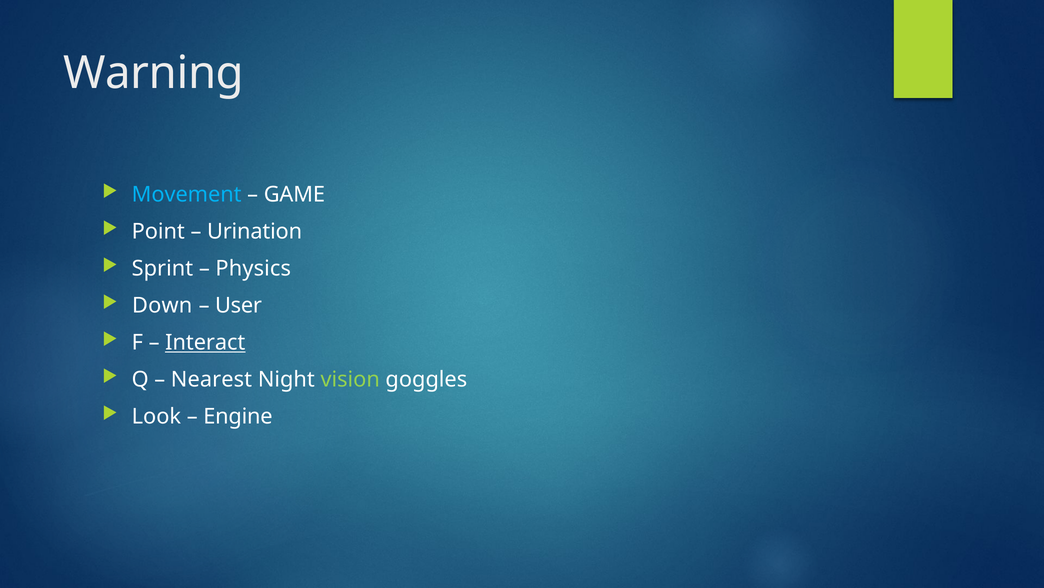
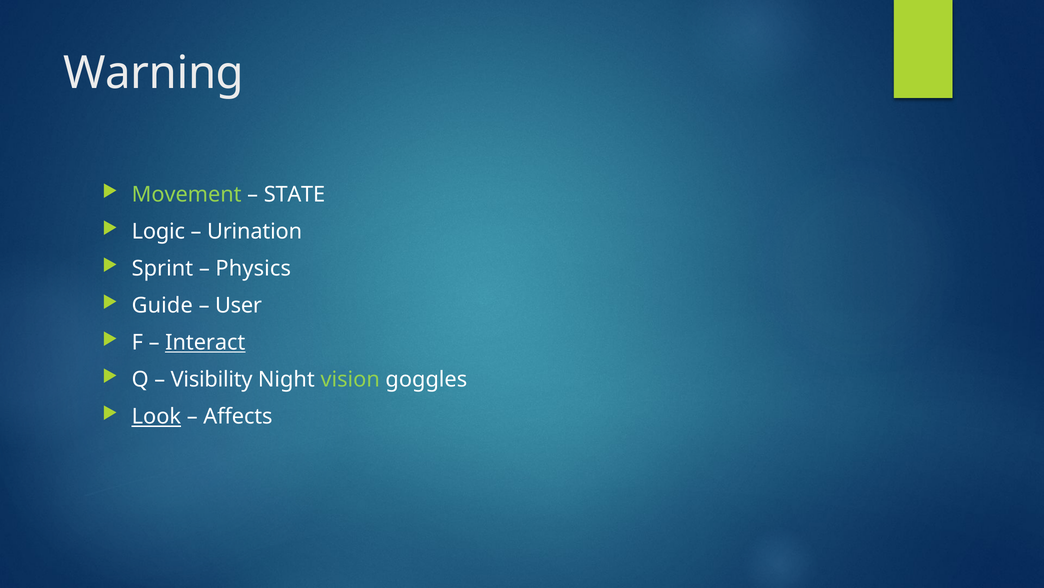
Movement colour: light blue -> light green (187, 194)
GAME: GAME -> STATE (294, 194)
Point: Point -> Logic (158, 231)
Down: Down -> Guide (162, 305)
Nearest: Nearest -> Visibility (212, 379)
Look underline: none -> present (156, 416)
Engine: Engine -> Affects (238, 416)
